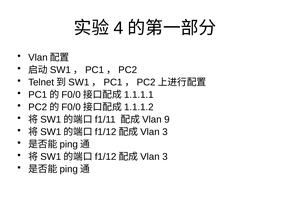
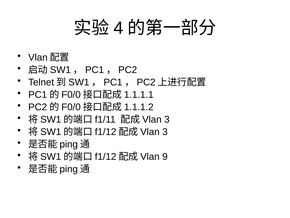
9: 9 -> 3 (167, 119)
3: 3 -> 9 (165, 156)
